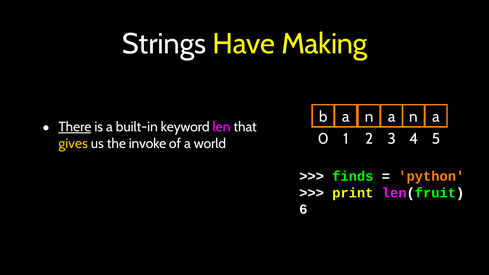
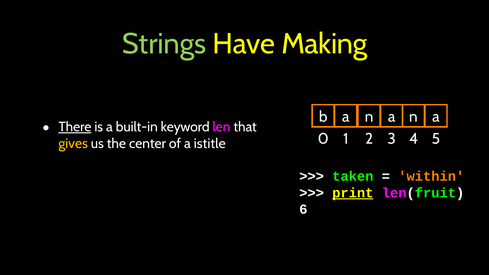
Strings colour: white -> light green (164, 44)
invoke: invoke -> center (147, 143)
world: world -> istitle (210, 143)
finds: finds -> taken (353, 176)
python: python -> within (431, 176)
print underline: none -> present (353, 193)
